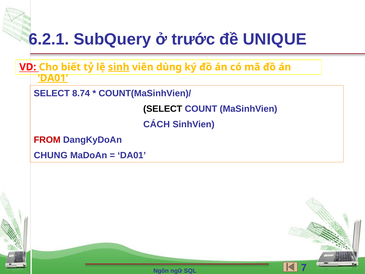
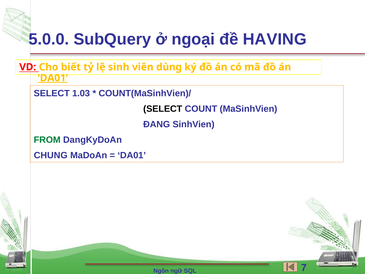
6.2.1: 6.2.1 -> 5.0.0 (49, 39)
trước: trước -> ngoại (193, 39)
UNIQUE: UNIQUE -> HAVING (275, 39)
sinh underline: present -> none (119, 67)
8.74: 8.74 -> 1.03 (81, 93)
CÁCH: CÁCH -> ĐANG (157, 124)
FROM colour: red -> green (47, 140)
